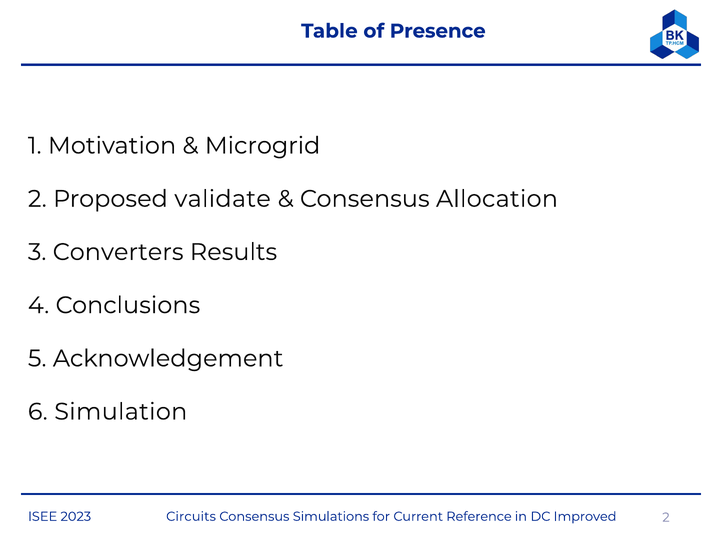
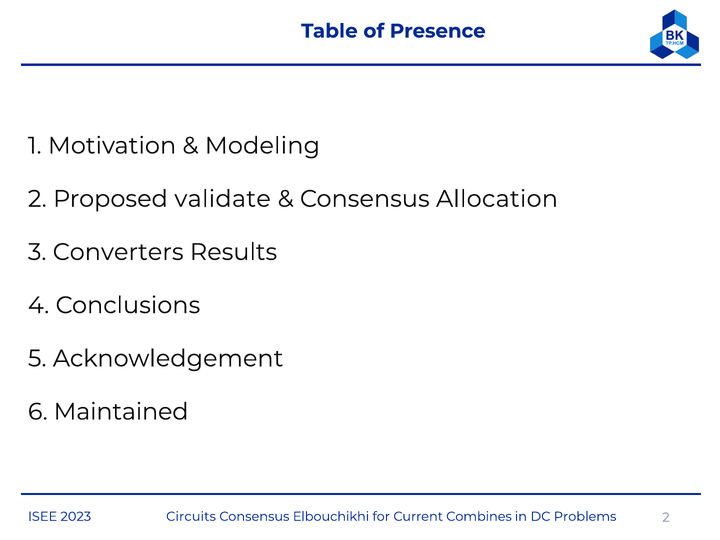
Microgrid: Microgrid -> Modeling (262, 146)
Simulation: Simulation -> Maintained (121, 412)
Simulations: Simulations -> Elbouchikhi (331, 517)
Reference: Reference -> Combines (479, 517)
Improved: Improved -> Problems (585, 517)
